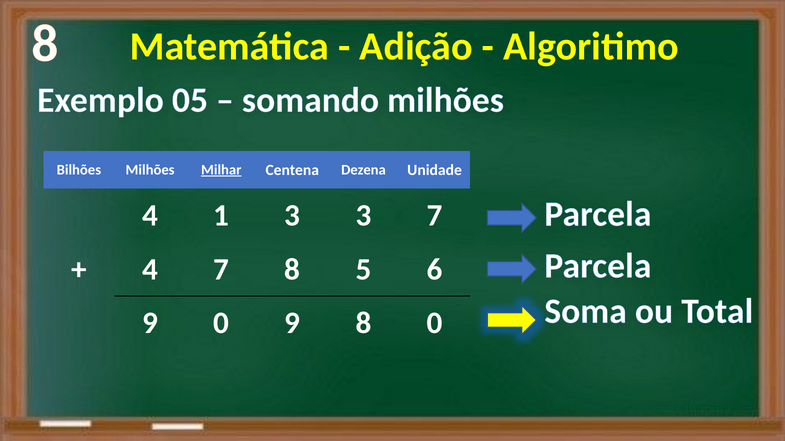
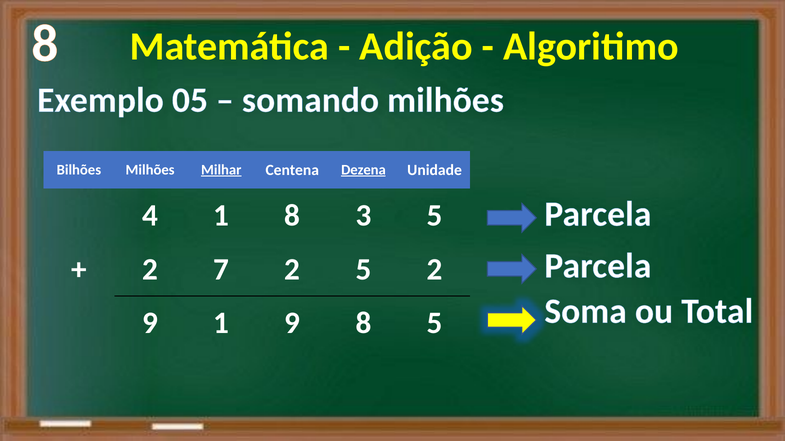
Dezena underline: none -> present (363, 170)
1 3: 3 -> 8 (292, 216)
3 7: 7 -> 5 (435, 216)
4: 4 -> 2 (150, 270)
7 8: 8 -> 2 (292, 270)
5 6: 6 -> 2 (435, 270)
9 0: 0 -> 1 (221, 323)
8 0: 0 -> 5 (435, 323)
